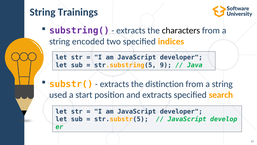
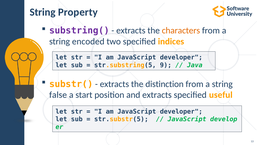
Trainings: Trainings -> Property (78, 12)
characters colour: black -> orange (181, 30)
used: used -> false (58, 95)
search: search -> useful (221, 95)
